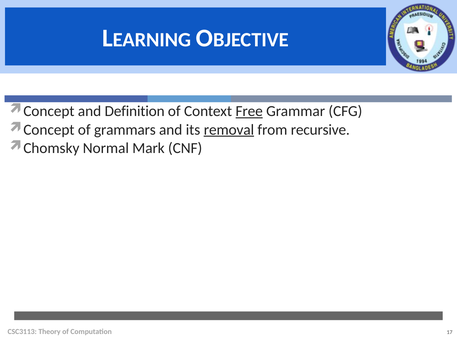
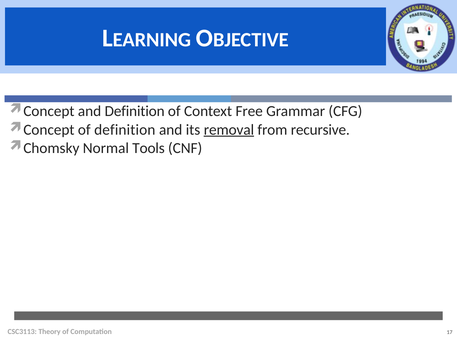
Free underline: present -> none (249, 111)
of grammars: grammars -> definition (125, 130)
Mark: Mark -> Tools (149, 148)
